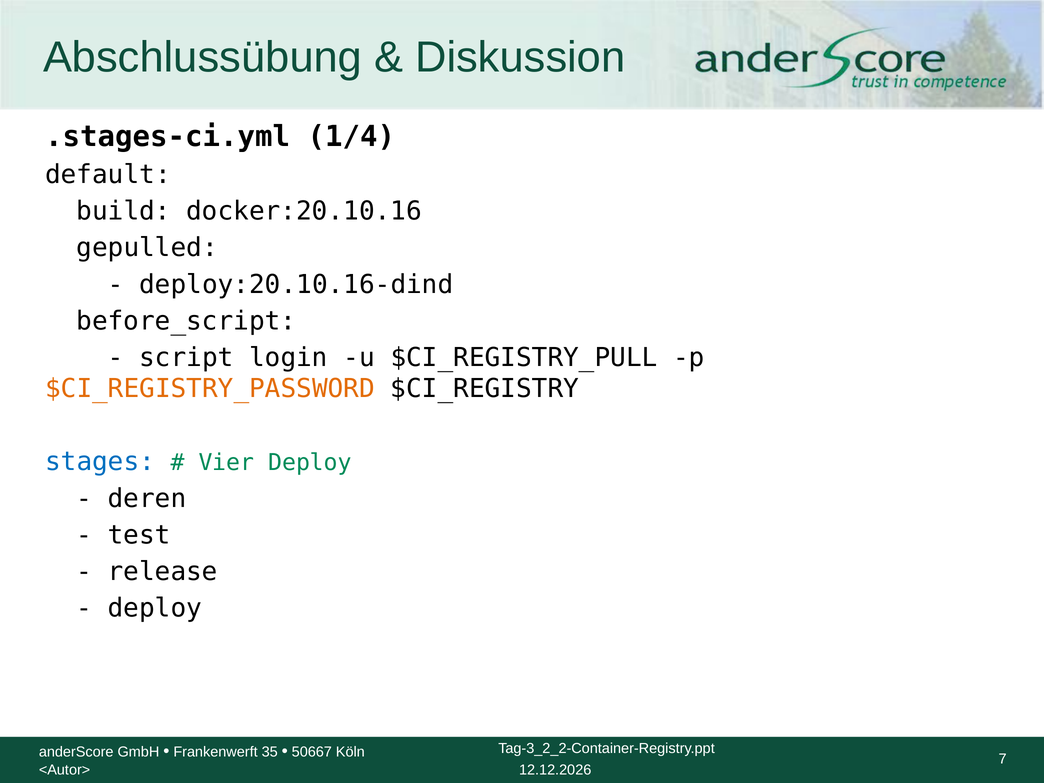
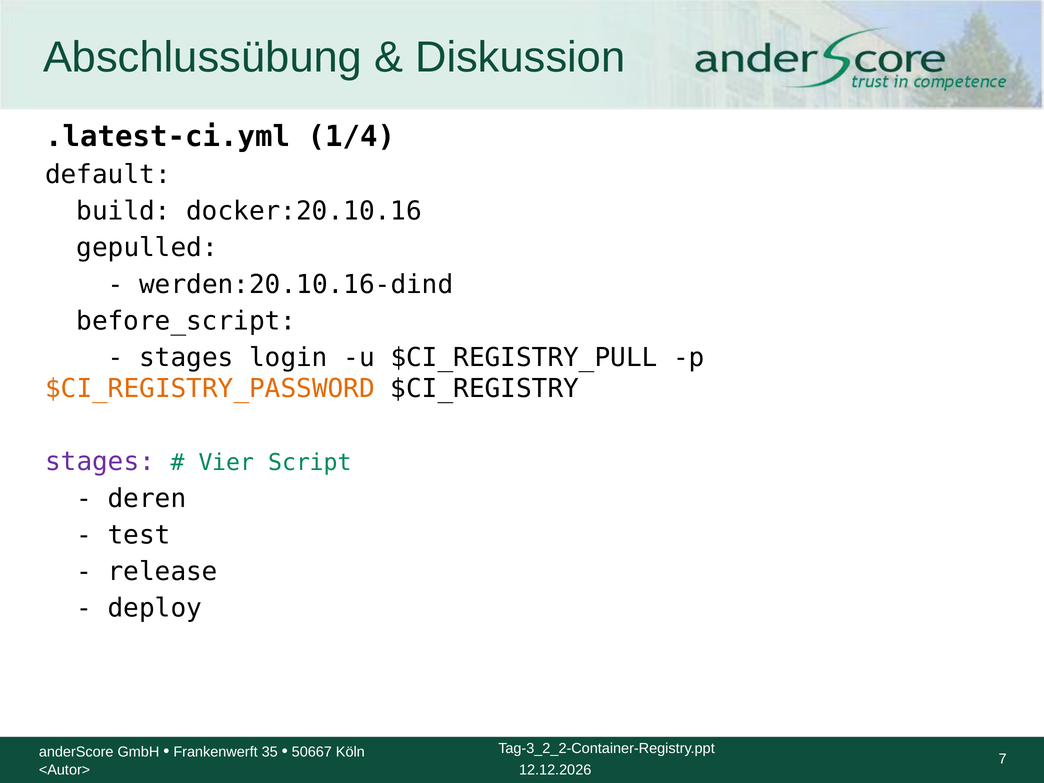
.stages-ci.yml: .stages-ci.yml -> .latest-ci.yml (168, 137)
deploy:20.10.16-dind: deploy:20.10.16-dind -> werden:20.10.16-dind (296, 284)
script: script -> stages (186, 357)
stages colour: blue -> purple (100, 462)
Vier Deploy: Deploy -> Script (310, 463)
